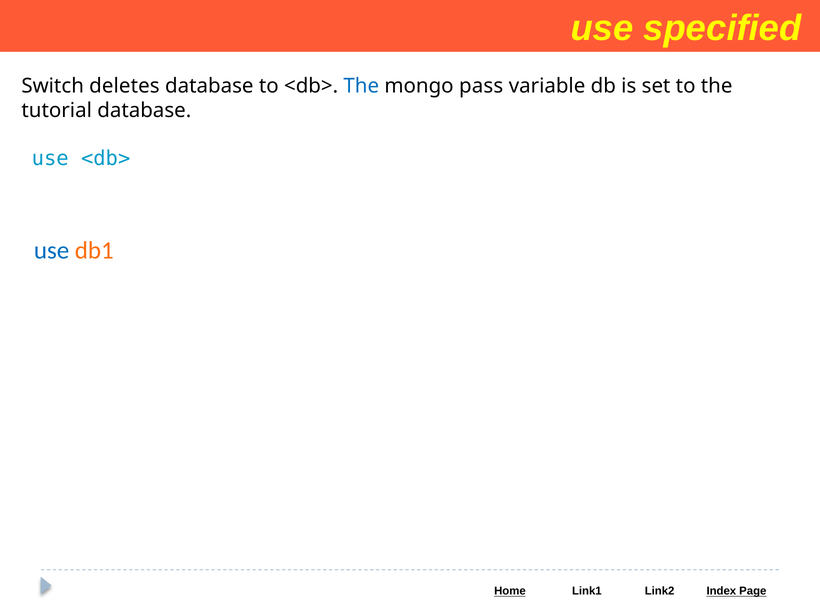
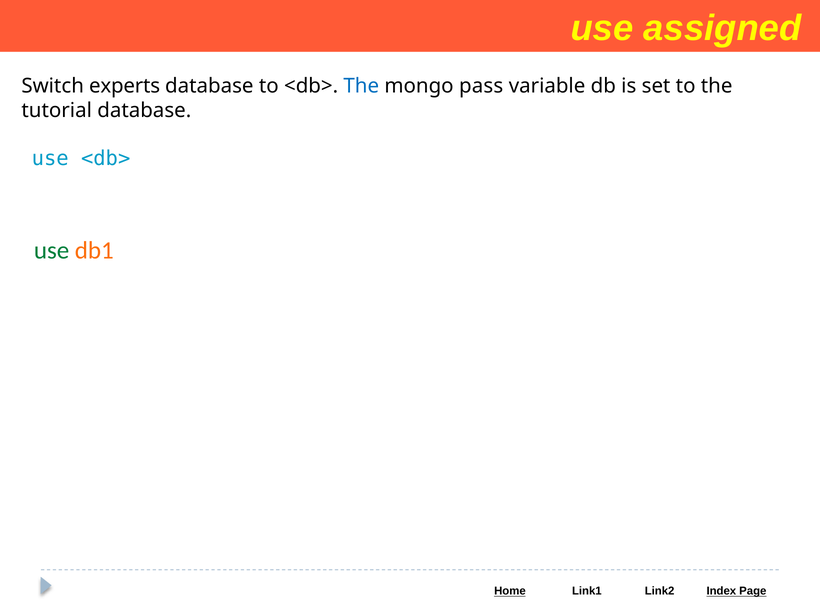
specified: specified -> assigned (722, 28)
deletes: deletes -> experts (125, 86)
use colour: blue -> green (52, 250)
